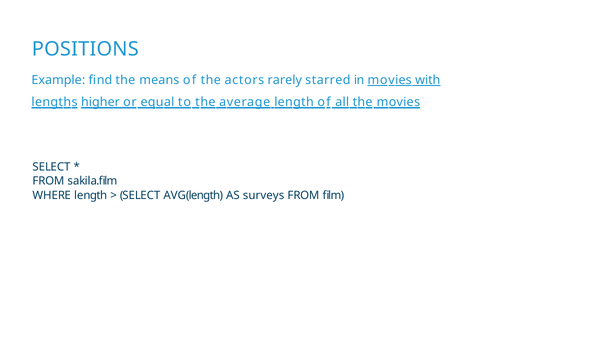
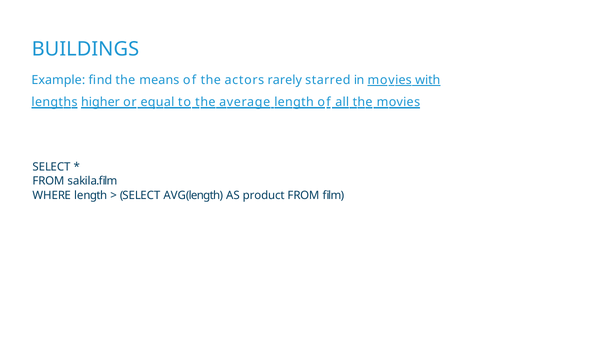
POSITIONS: POSITIONS -> BUILDINGS (85, 49)
surveys: surveys -> product (264, 196)
